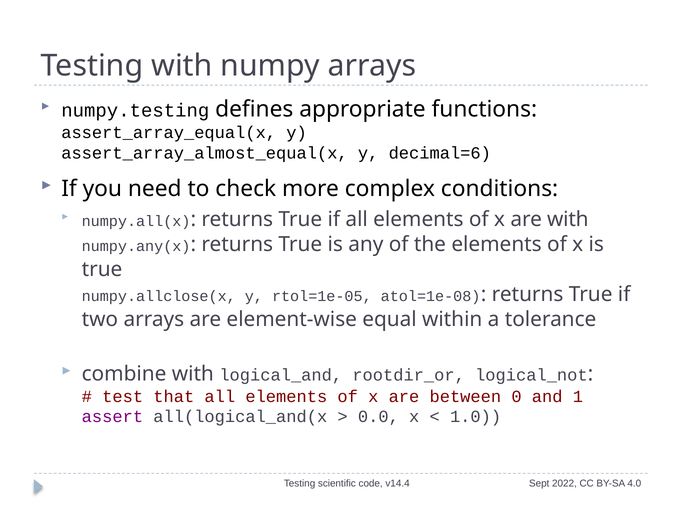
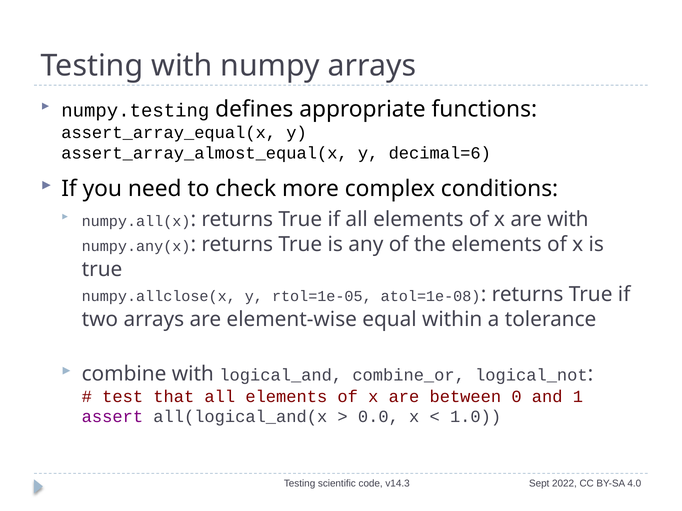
rootdir_or: rootdir_or -> combine_or (409, 376)
v14.4: v14.4 -> v14.3 (398, 484)
